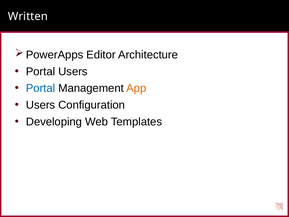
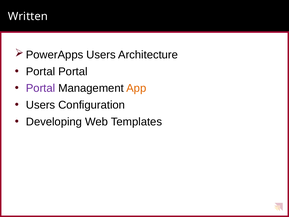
Editor: Editor -> Users (101, 55)
Portal Users: Users -> Portal (73, 71)
Portal colour: blue -> purple (41, 88)
